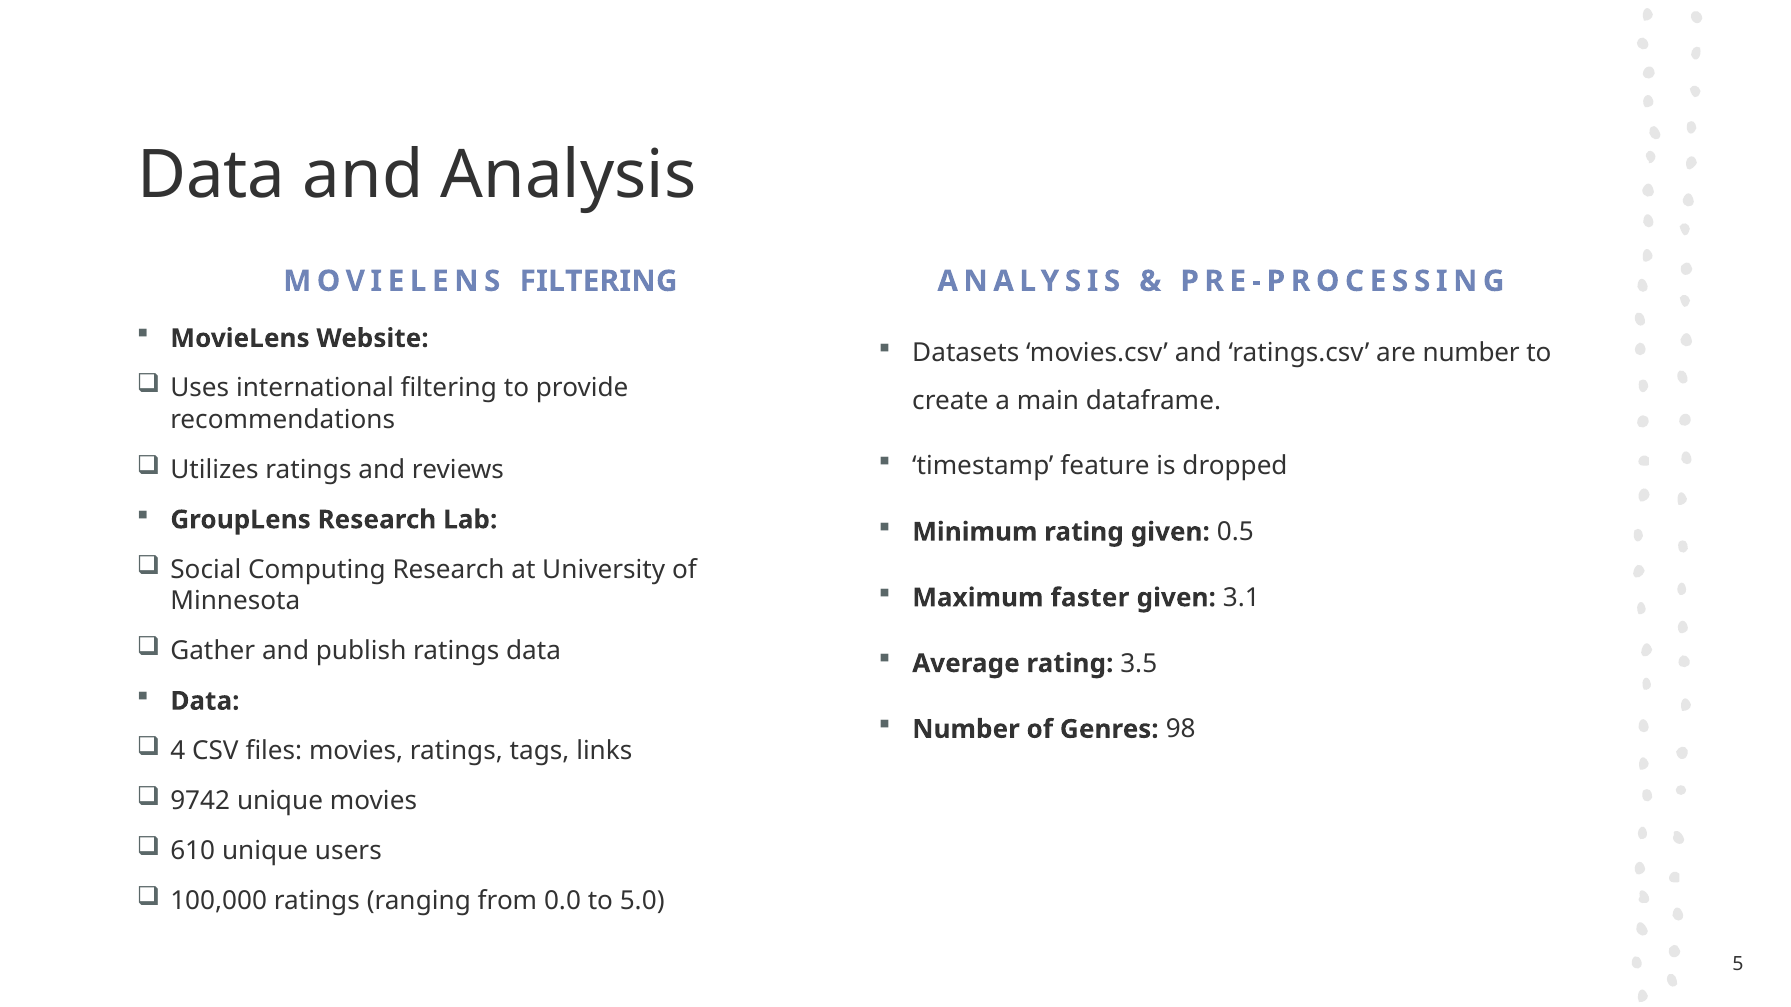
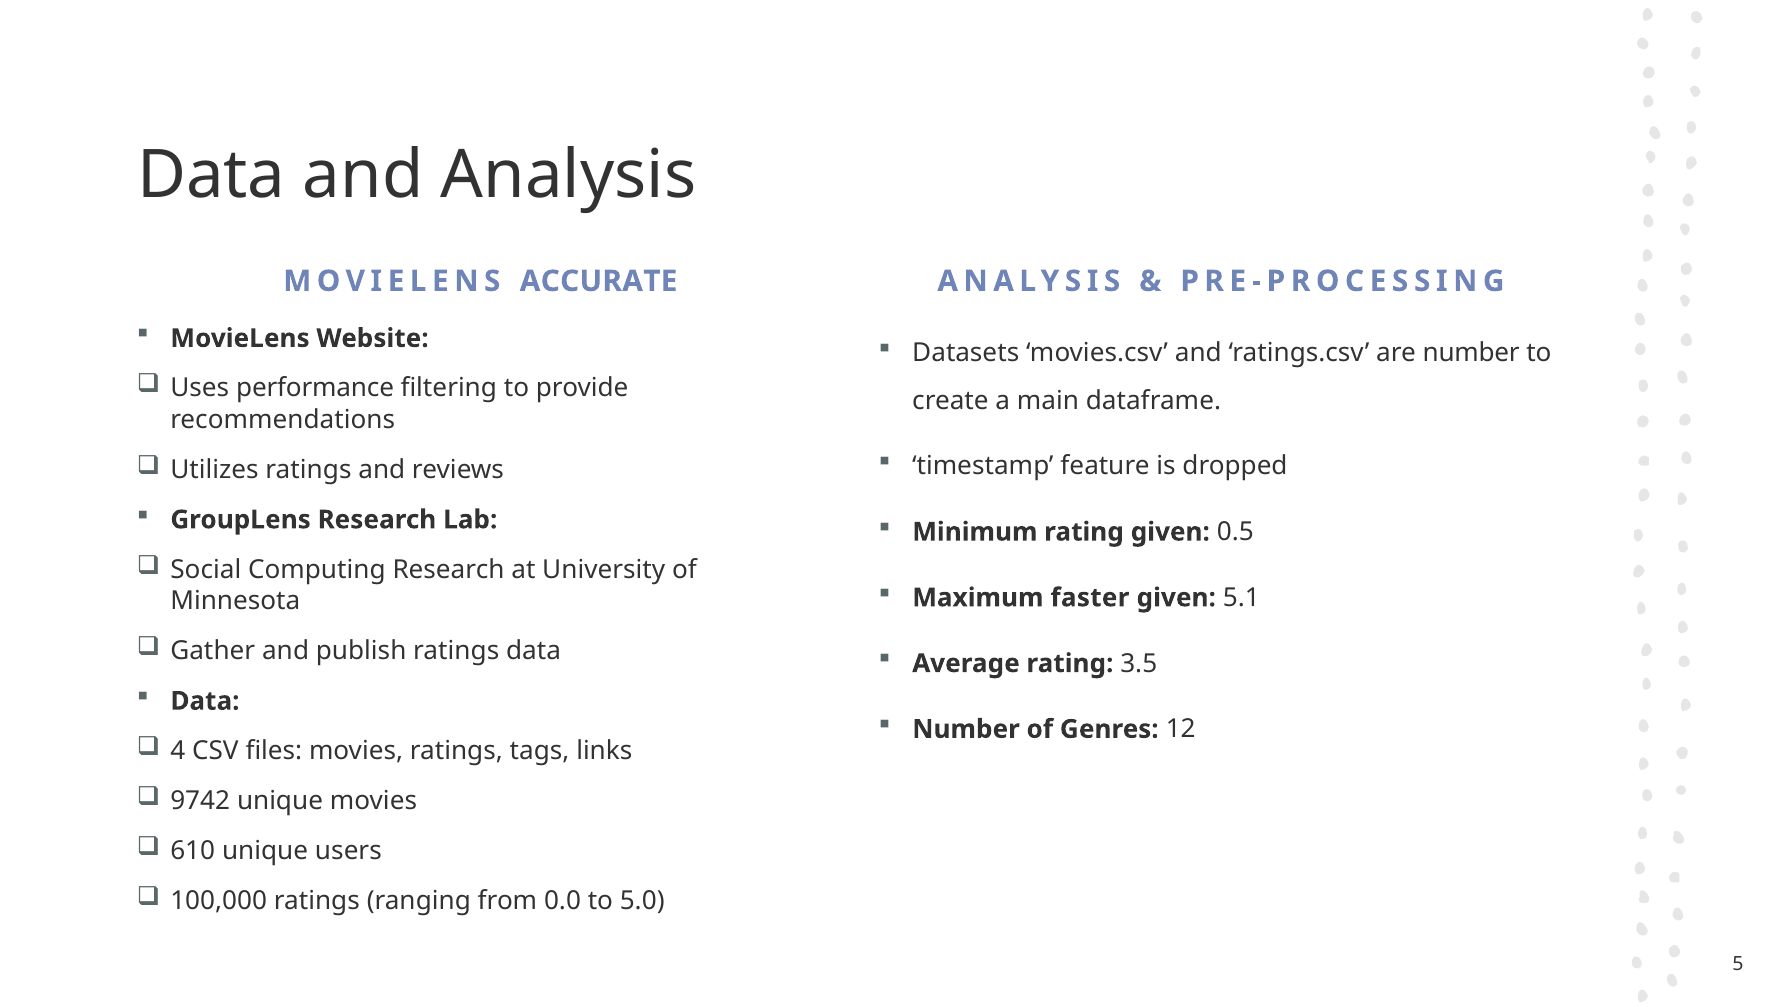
MOVIELENS FILTERING: FILTERING -> ACCURATE (599, 281)
international: international -> performance (315, 389)
3.1: 3.1 -> 5.1 (1241, 598)
98: 98 -> 12 (1181, 730)
